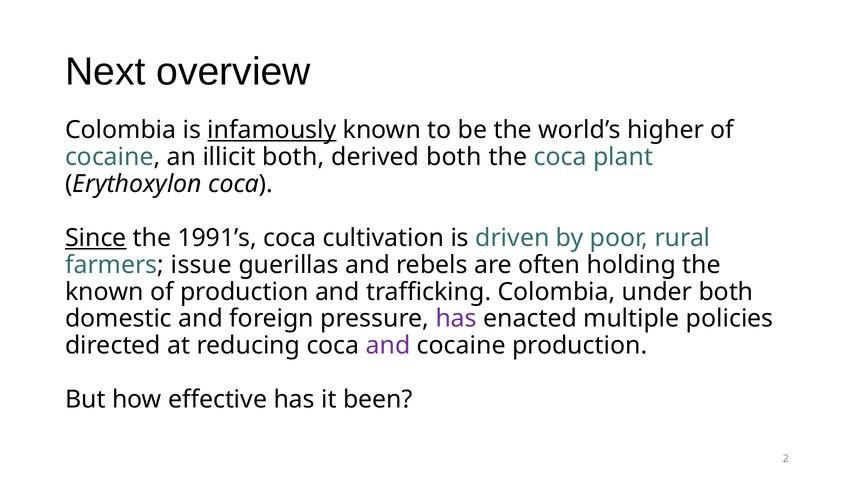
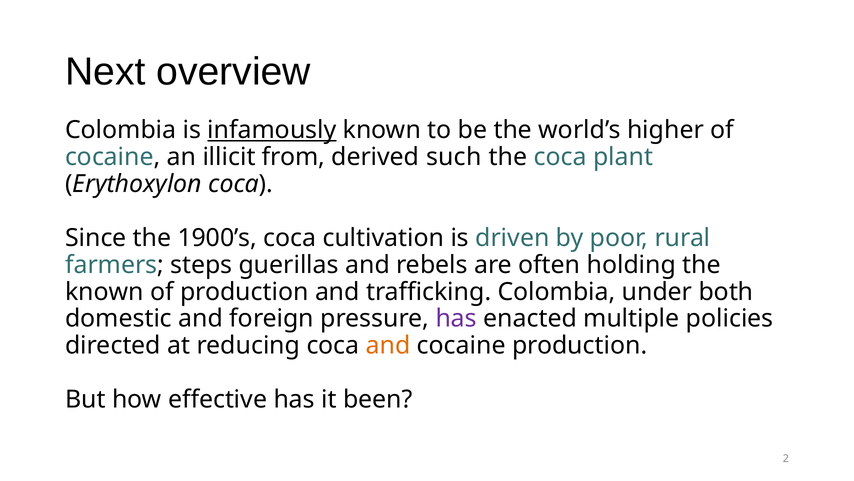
illicit both: both -> from (294, 157)
derived both: both -> such (454, 157)
Since underline: present -> none (96, 238)
1991’s: 1991’s -> 1900’s (217, 238)
issue: issue -> steps (201, 265)
and colour: purple -> orange (388, 345)
